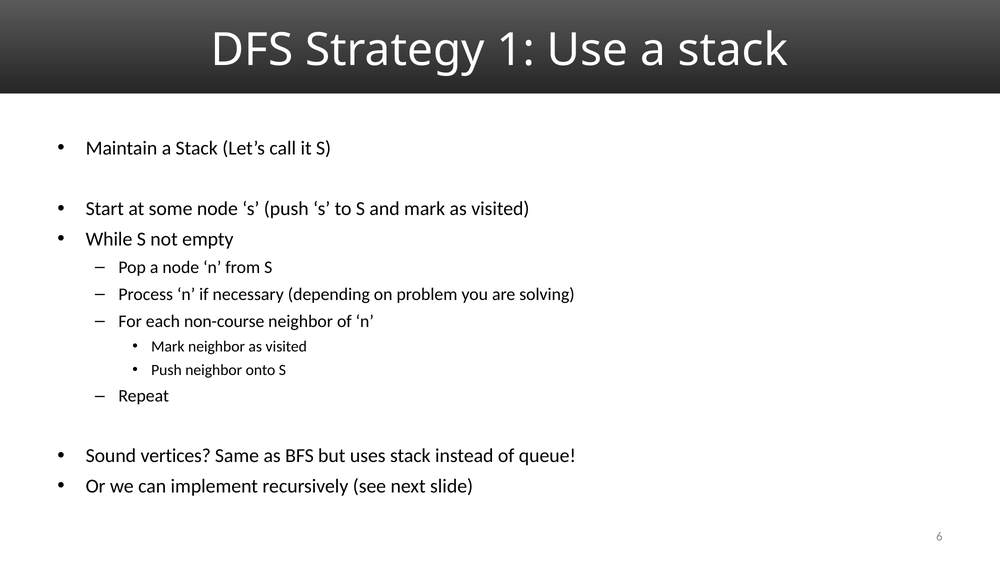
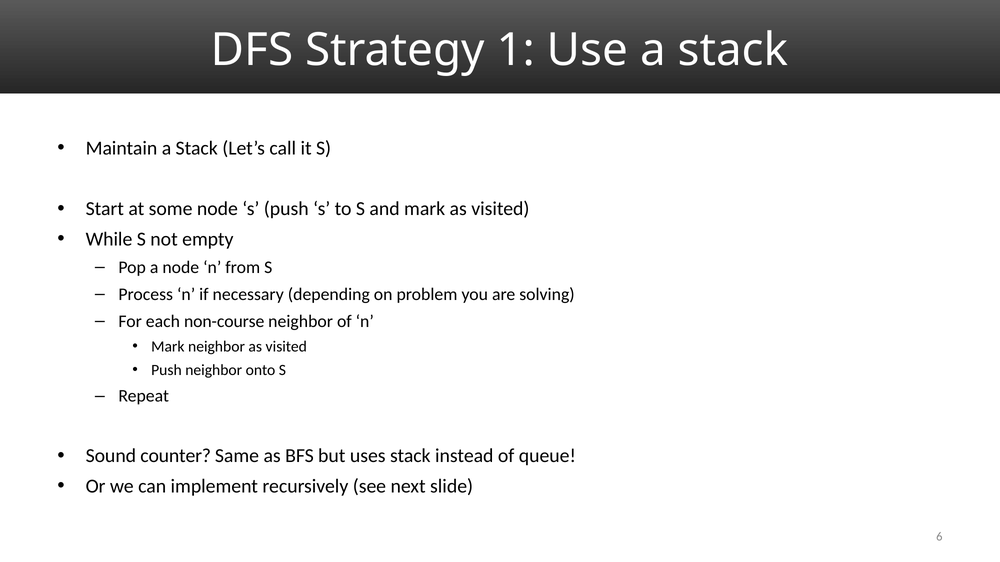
vertices: vertices -> counter (176, 456)
